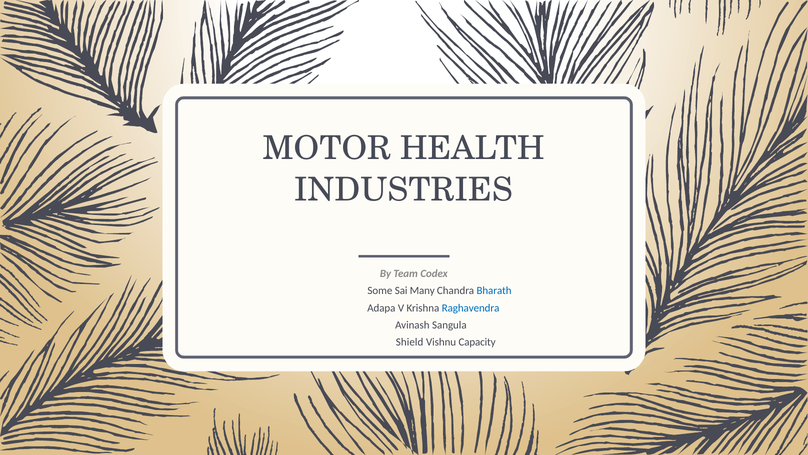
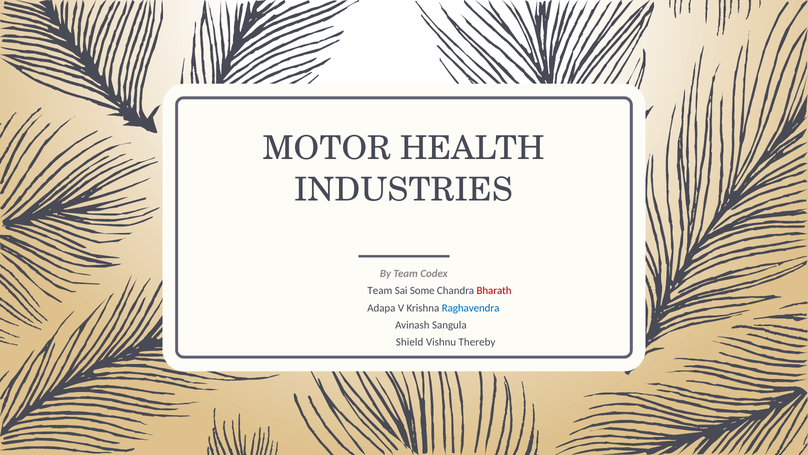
Some: Some -> Team (380, 290)
Many: Many -> Some (422, 290)
Bharath colour: blue -> red (494, 290)
Capacity: Capacity -> Thereby (477, 342)
